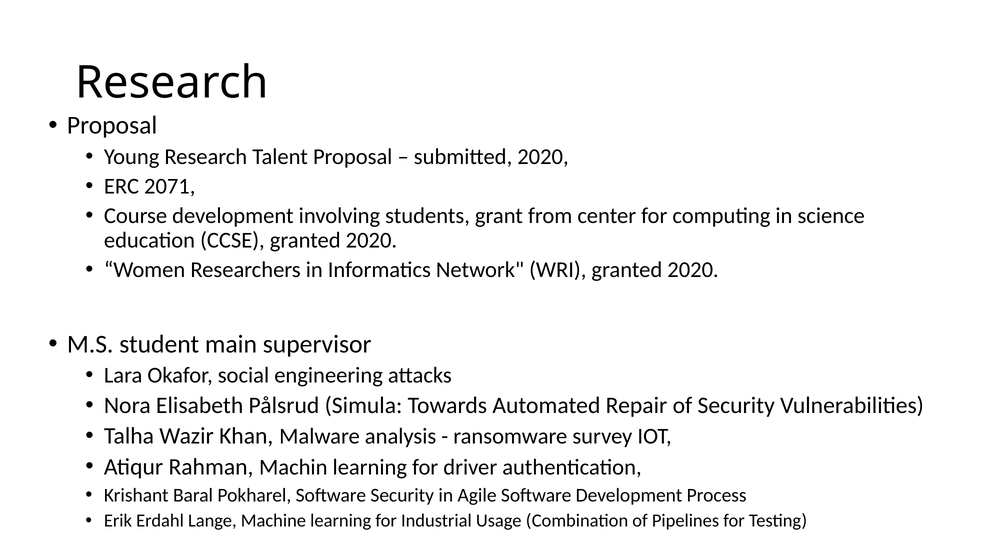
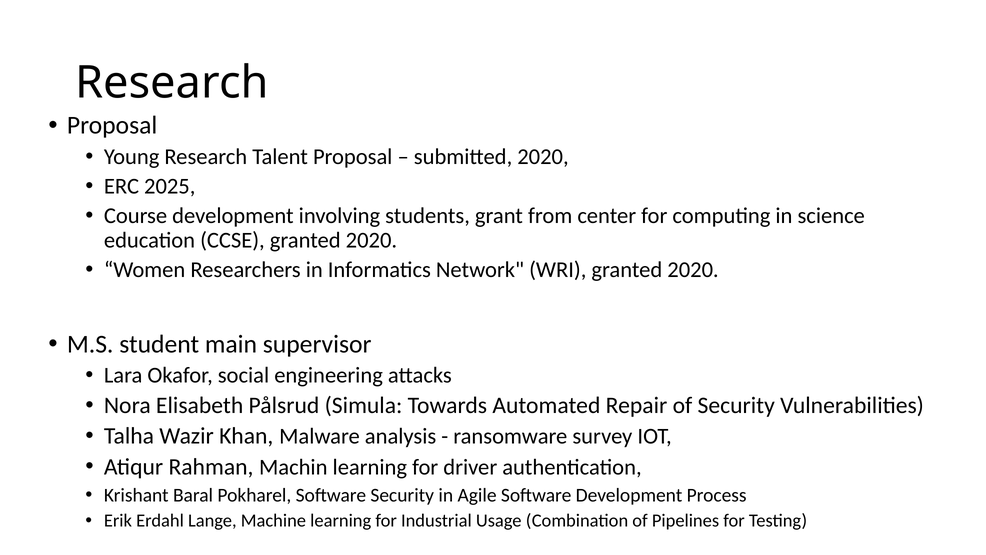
2071: 2071 -> 2025 (170, 186)
